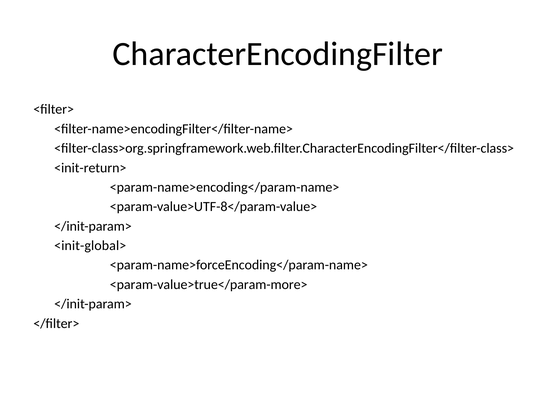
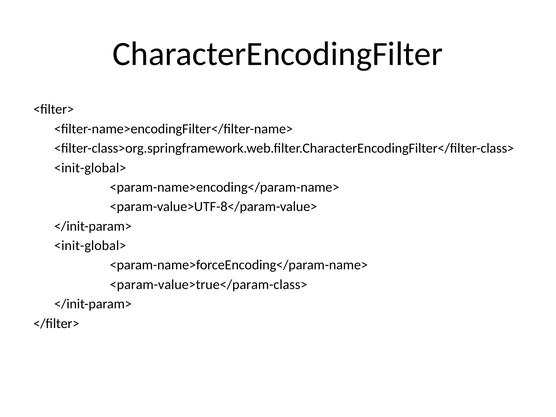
<init-return>: <init-return> -> <init-global> (90, 168)
<param-value>true</param-more>: <param-value>true</param-more> -> <param-value>true</param-class> (209, 285)
